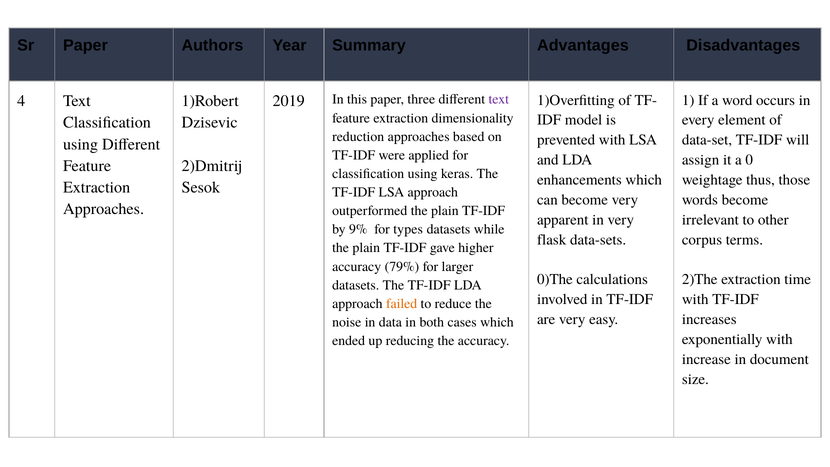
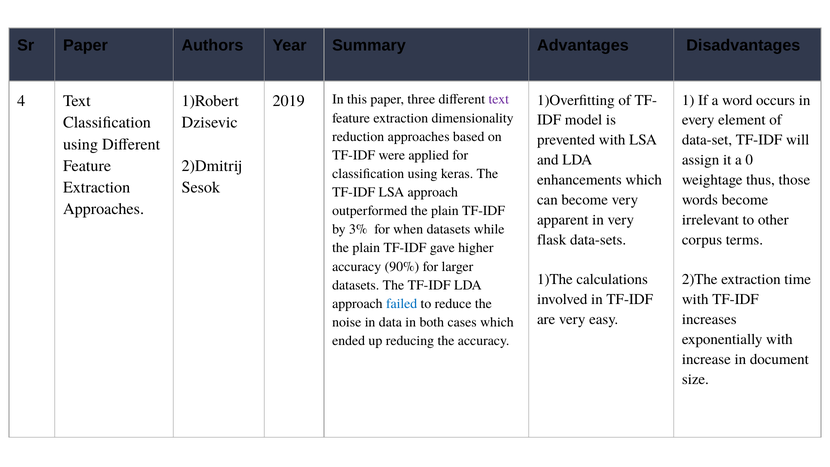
9%: 9% -> 3% (358, 229)
types: types -> when (408, 229)
79%: 79% -> 90% (402, 266)
0)The: 0)The -> 1)The (555, 279)
failed colour: orange -> blue (402, 304)
